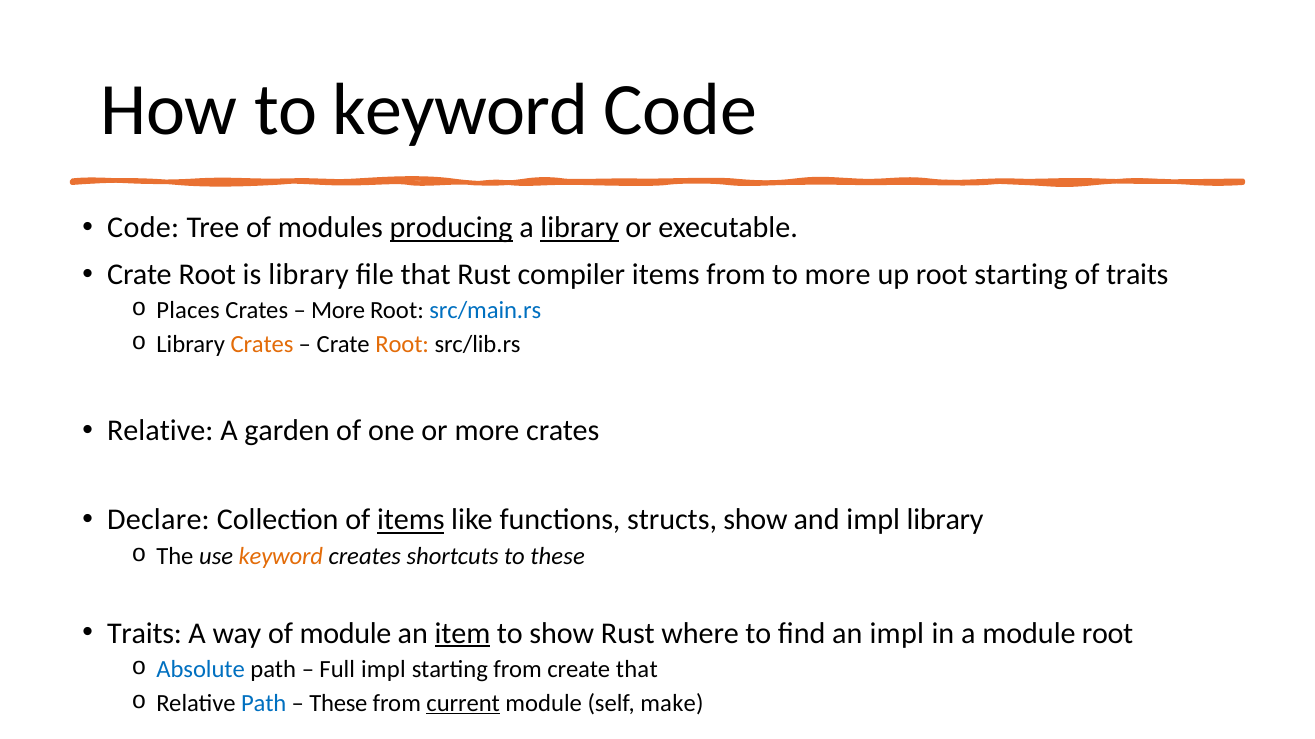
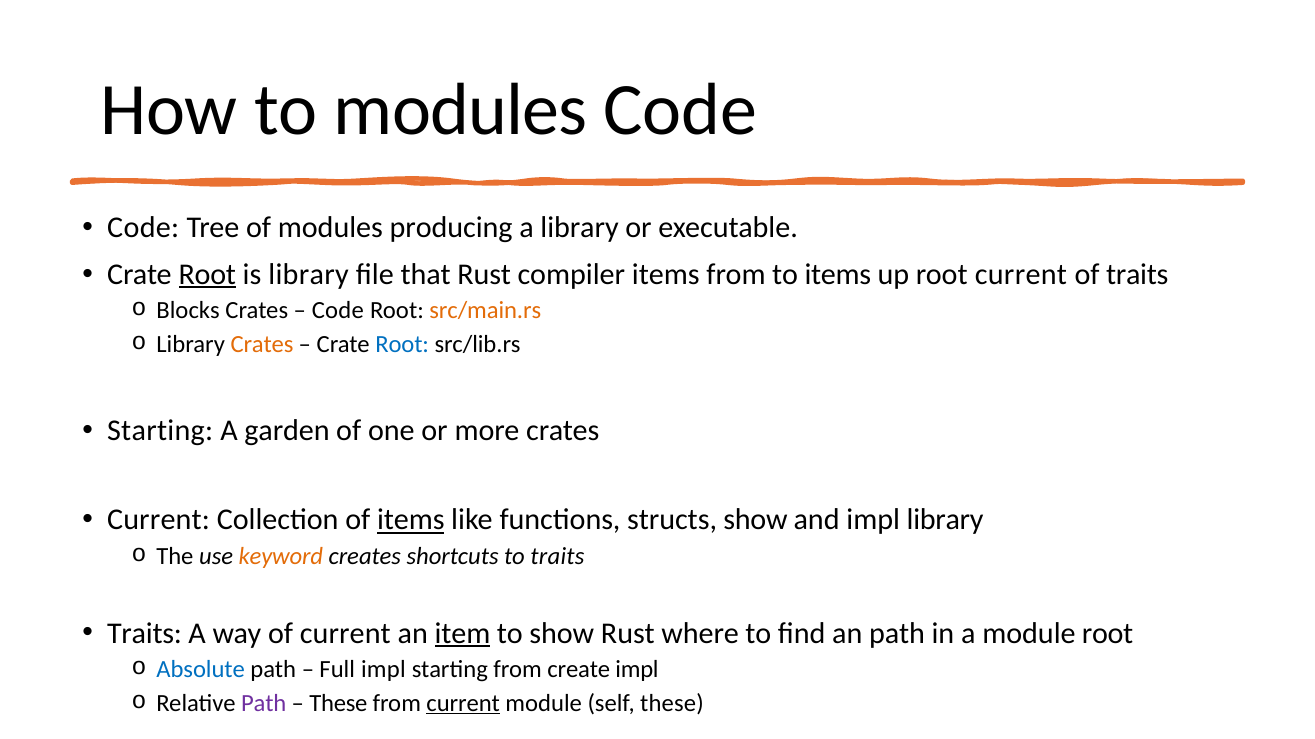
to keyword: keyword -> modules (461, 110)
producing underline: present -> none (451, 228)
library underline: present -> none (580, 228)
Root underline: none -> present (207, 275)
to more: more -> items (838, 275)
root starting: starting -> current (1021, 275)
Places: Places -> Blocks (188, 311)
More: More -> Code (338, 311)
src/main.rs colour: blue -> orange (485, 311)
Root colour: orange -> blue (402, 344)
Relative: Relative -> Starting (160, 431)
Declare: Declare -> Current (158, 521)
to these: these -> traits (557, 557)
of module: module -> current (345, 634)
an impl: impl -> path (897, 634)
create that: that -> impl (637, 670)
Path colour: blue -> purple (264, 704)
self make: make -> these (672, 704)
